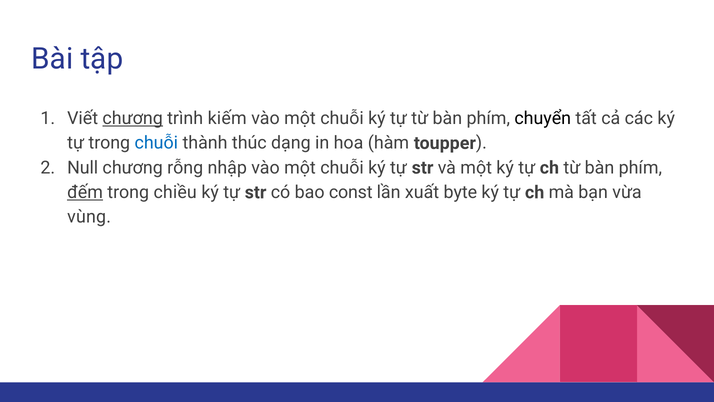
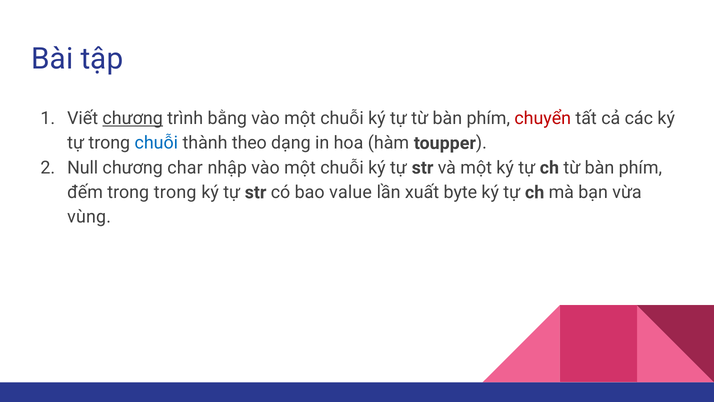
kiếm: kiếm -> bằng (227, 118)
chuyển colour: black -> red (543, 118)
thúc: thúc -> theo (249, 143)
rỗng: rỗng -> char (185, 168)
đếm underline: present -> none (85, 192)
trong chiều: chiều -> trong (175, 192)
const: const -> value (351, 192)
